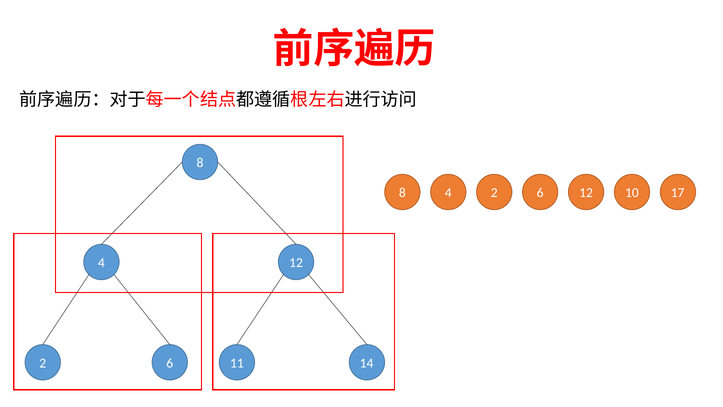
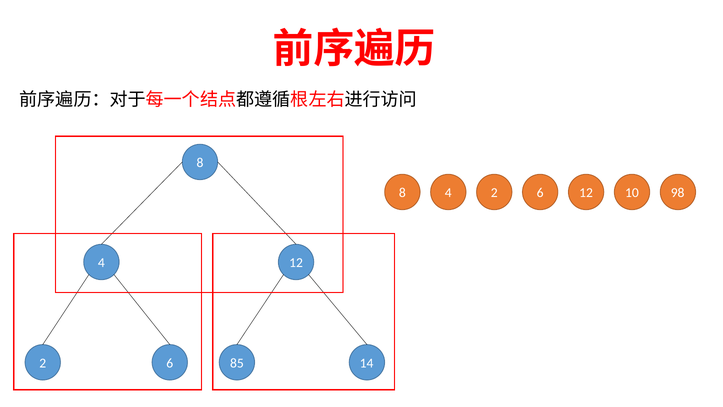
17: 17 -> 98 (678, 193)
11: 11 -> 85 (237, 363)
